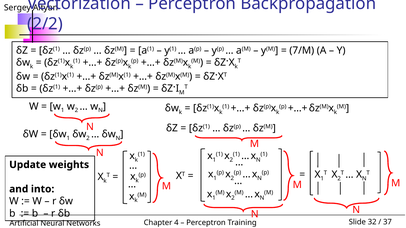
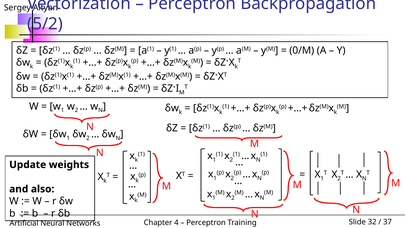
2/2: 2/2 -> 5/2 (45, 24)
7/M: 7/M -> 0/M (302, 51)
into: into -> also (43, 189)
